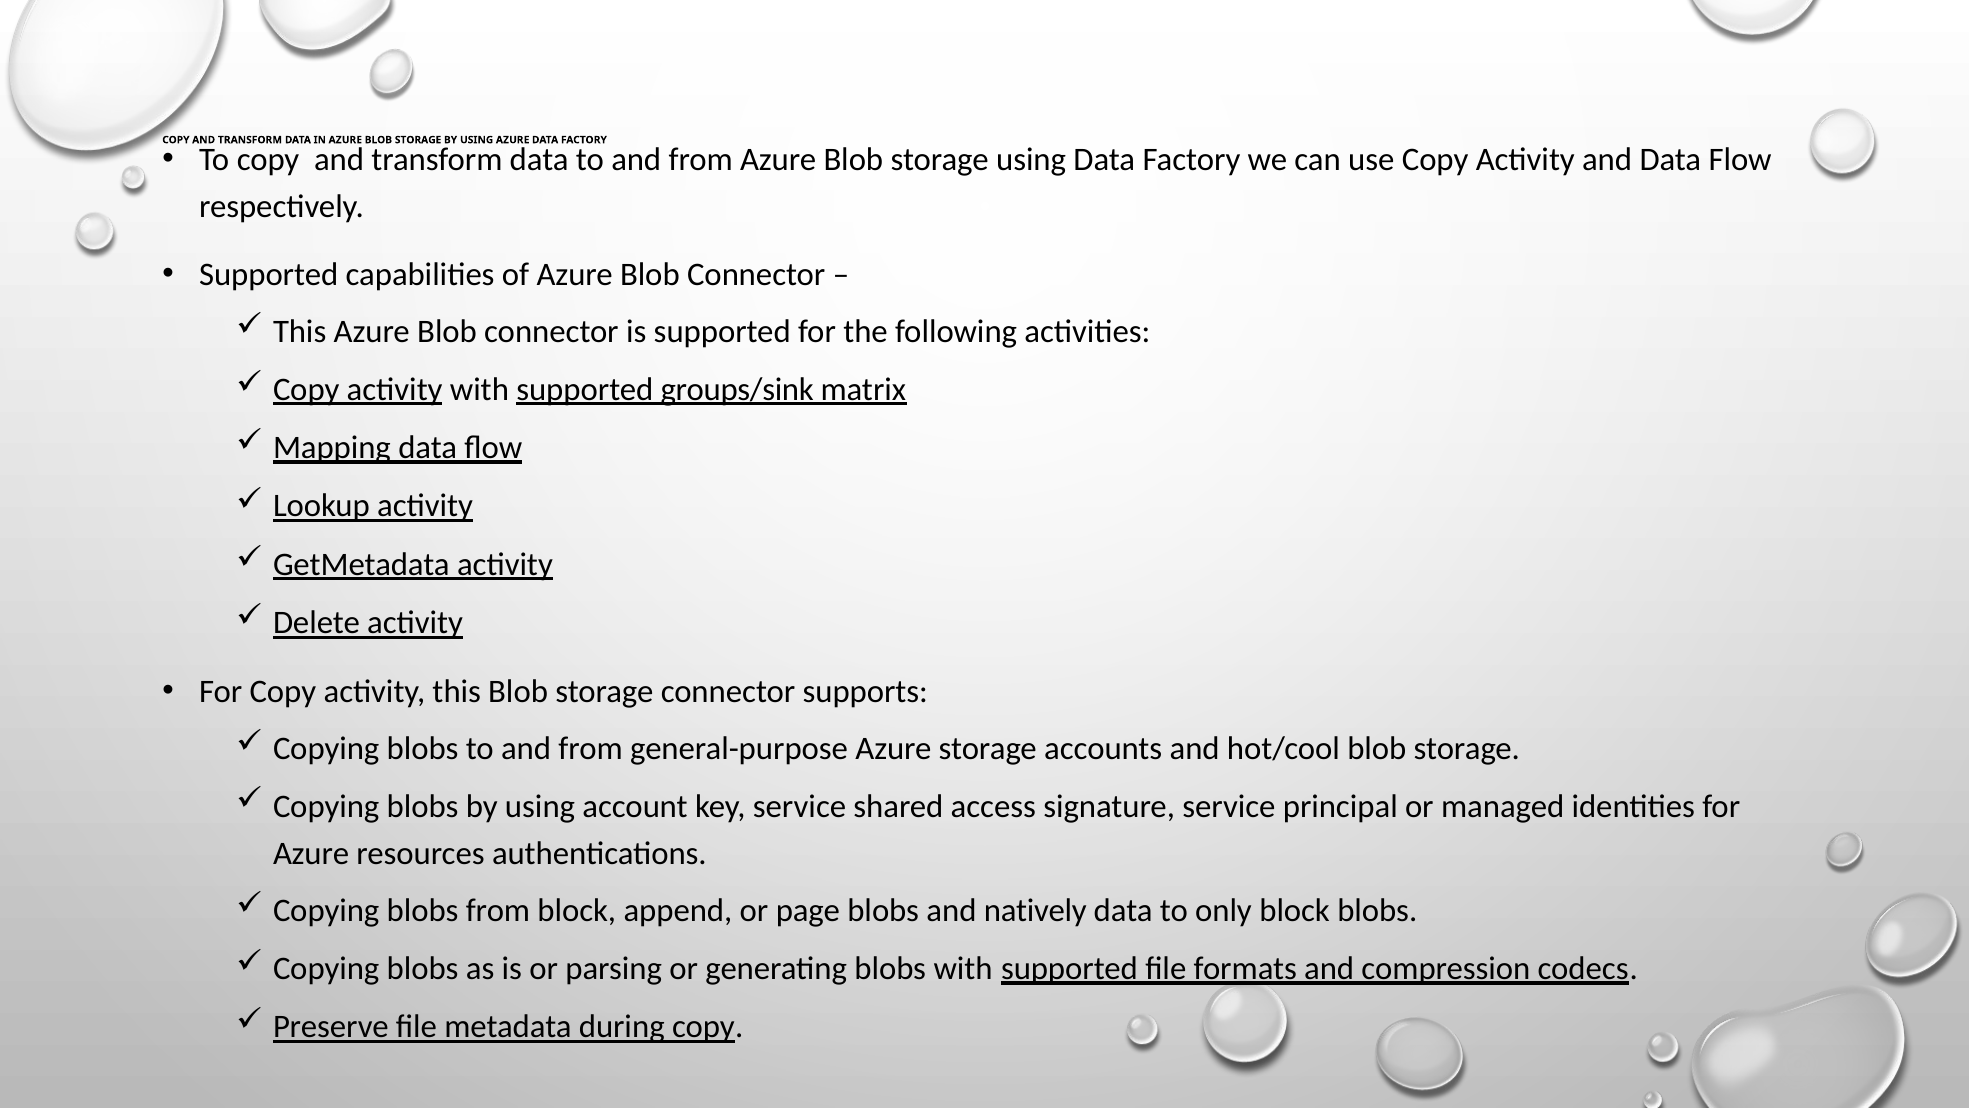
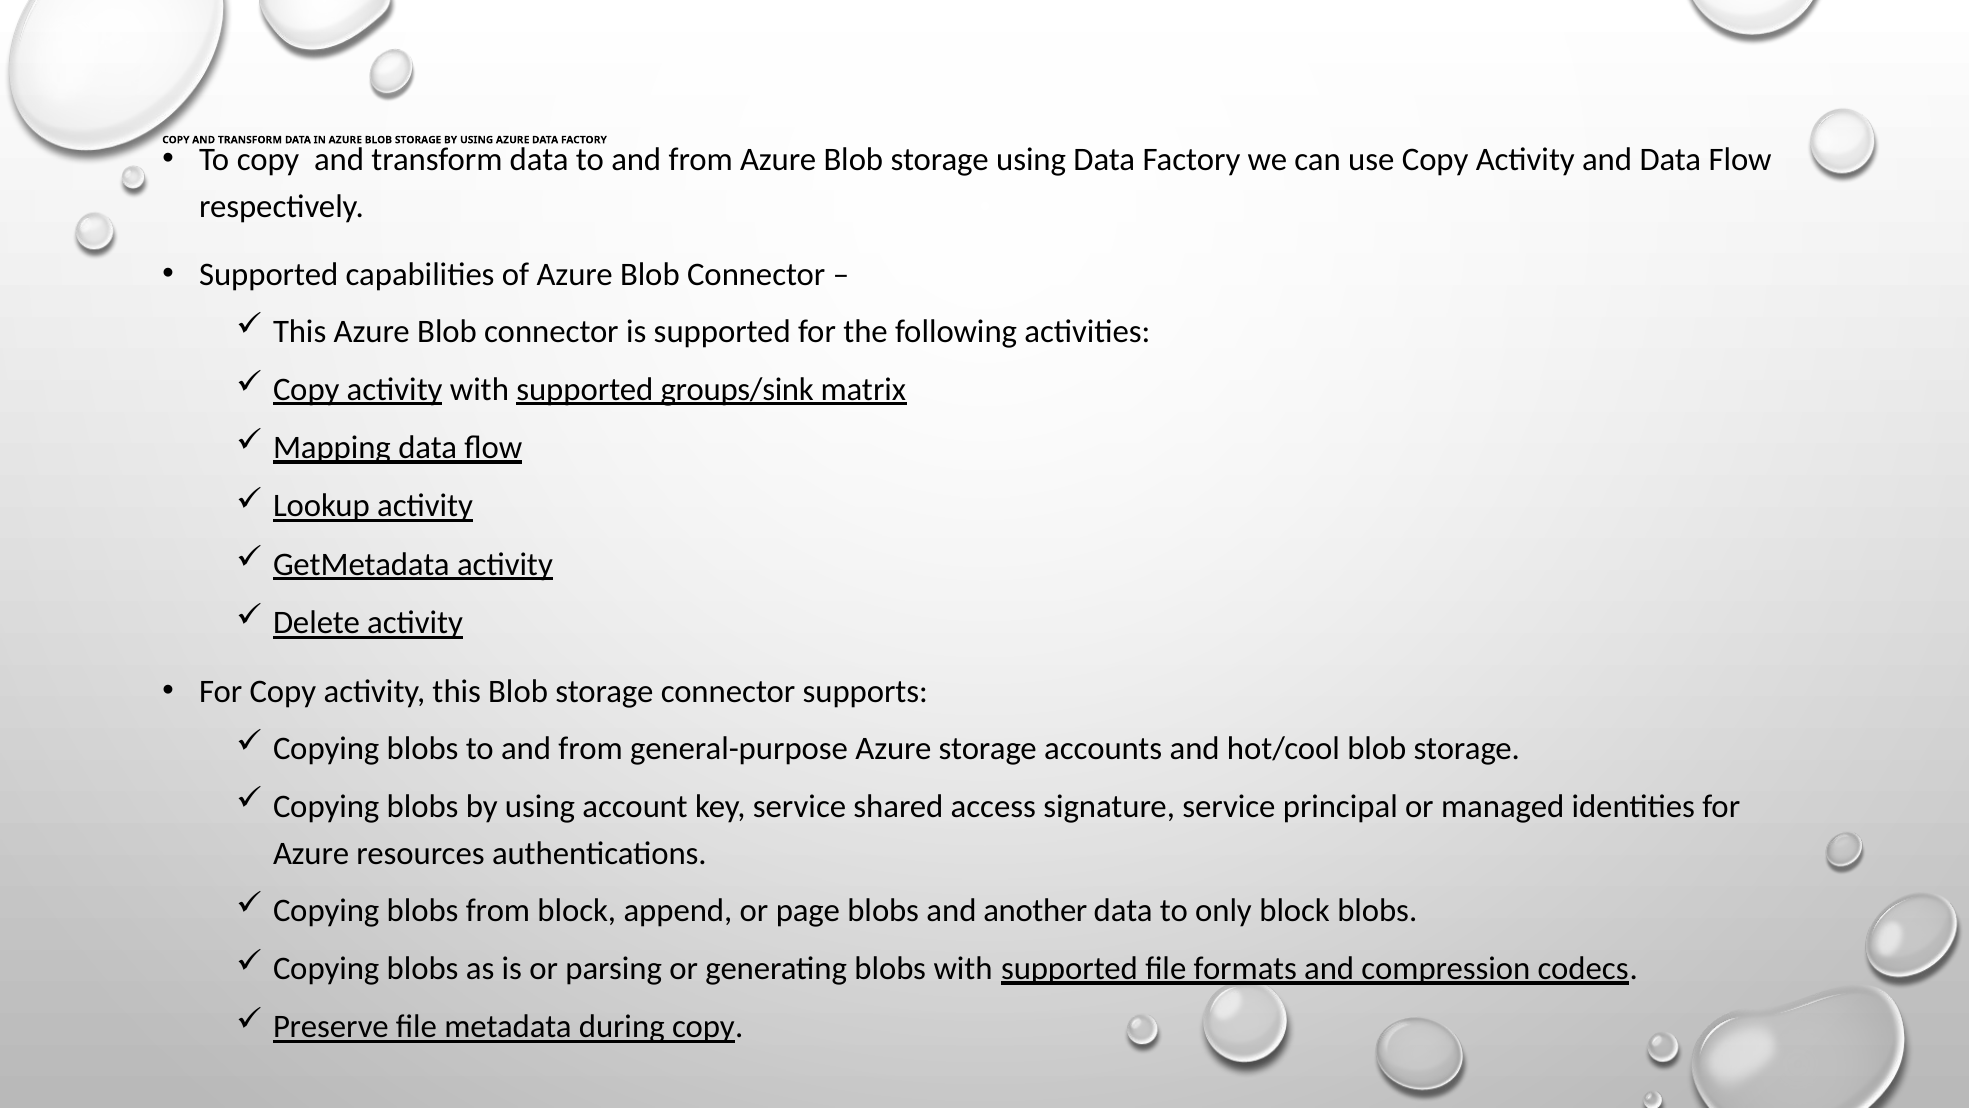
natively: natively -> another (1035, 911)
